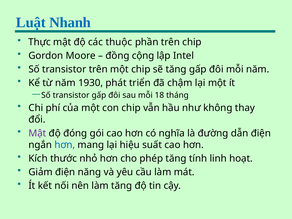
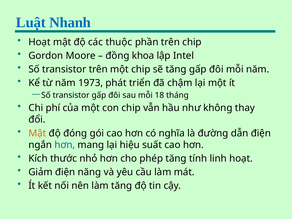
Thực: Thực -> Hoạt (40, 42)
cộng: cộng -> khoa (143, 56)
1930: 1930 -> 1973 (91, 83)
Mật colour: purple -> orange (37, 133)
